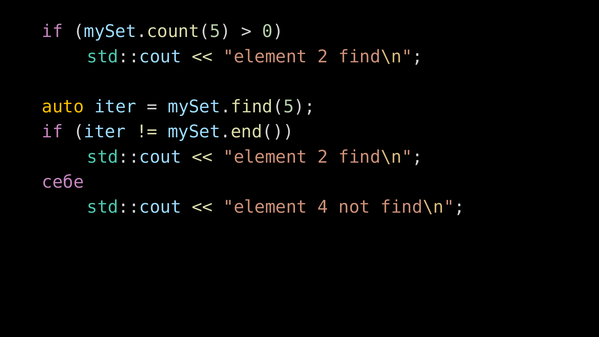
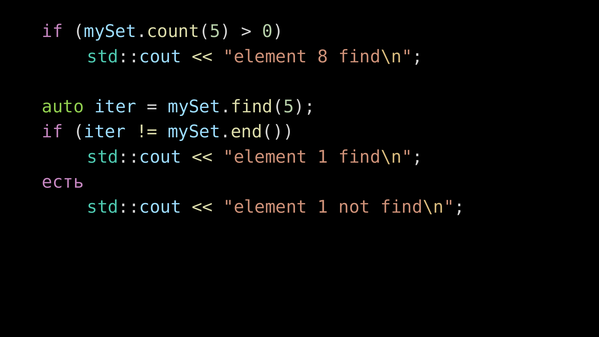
2: 2 -> 8 (323, 57)
auto colour: yellow -> light green (63, 107)
2: 2 -> 1 (323, 157)
себе: себе -> есть (63, 182)
4: 4 -> 1 (323, 207)
